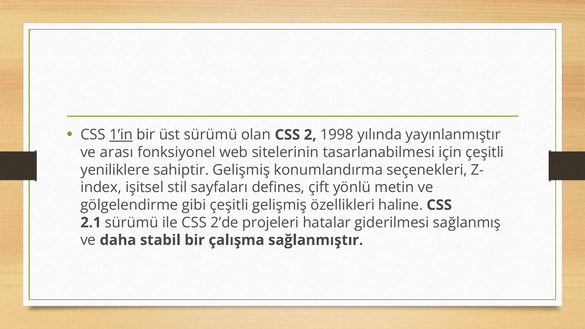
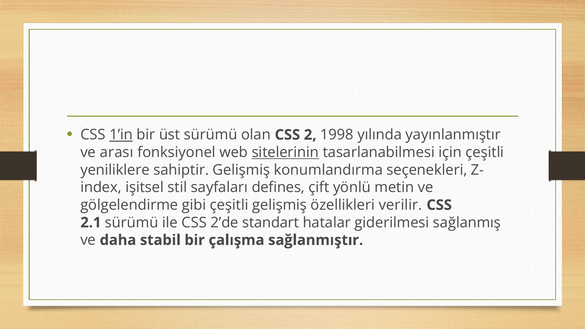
sitelerinin underline: none -> present (285, 152)
haline: haline -> verilir (400, 205)
projeleri: projeleri -> standart (271, 223)
